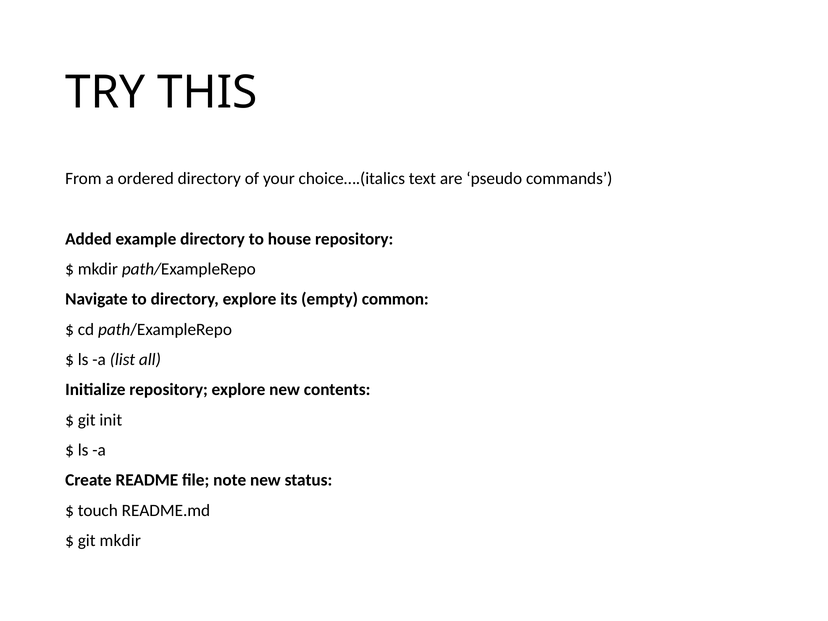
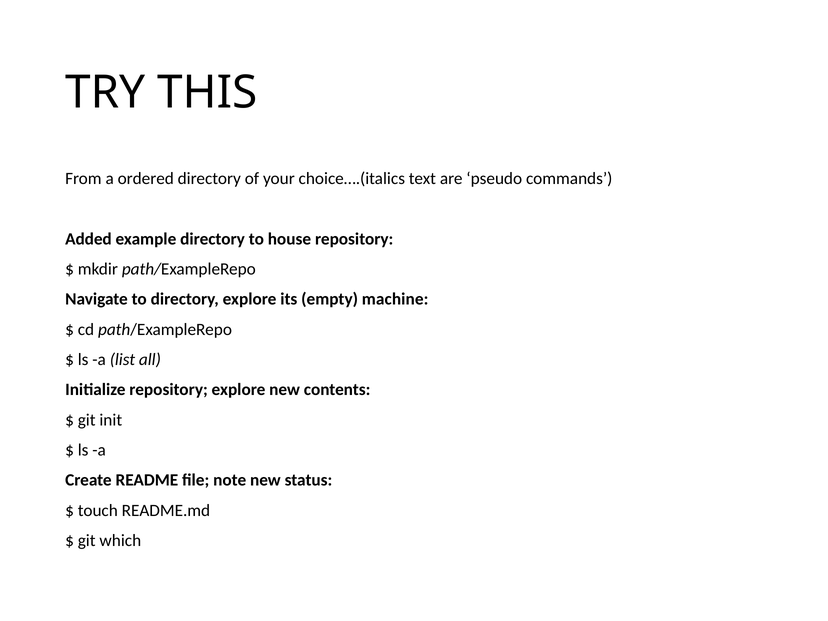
common: common -> machine (395, 299)
git mkdir: mkdir -> which (120, 540)
